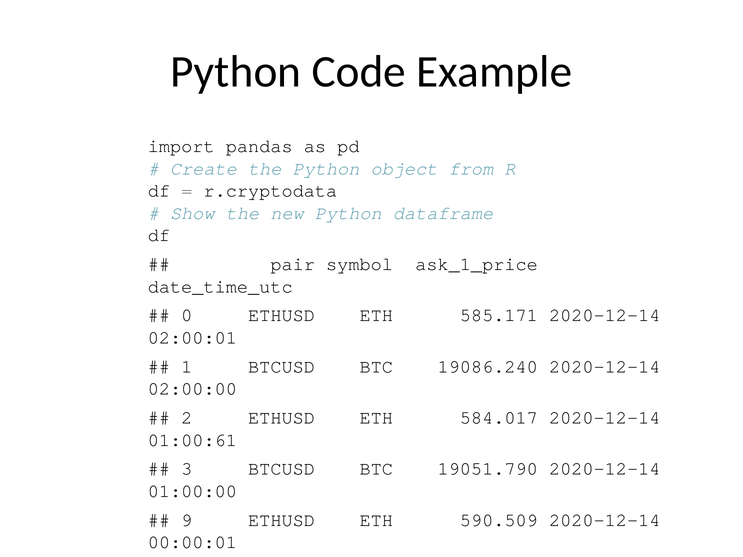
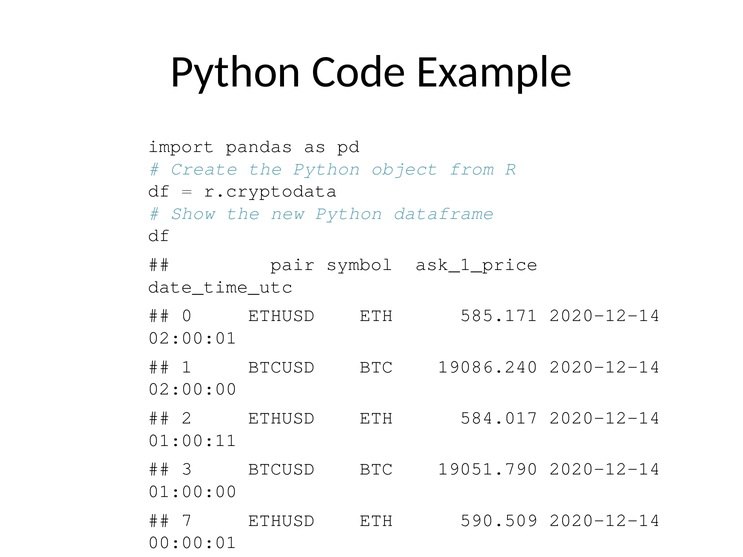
01:00:61: 01:00:61 -> 01:00:11 (192, 440)
9: 9 -> 7 (187, 520)
